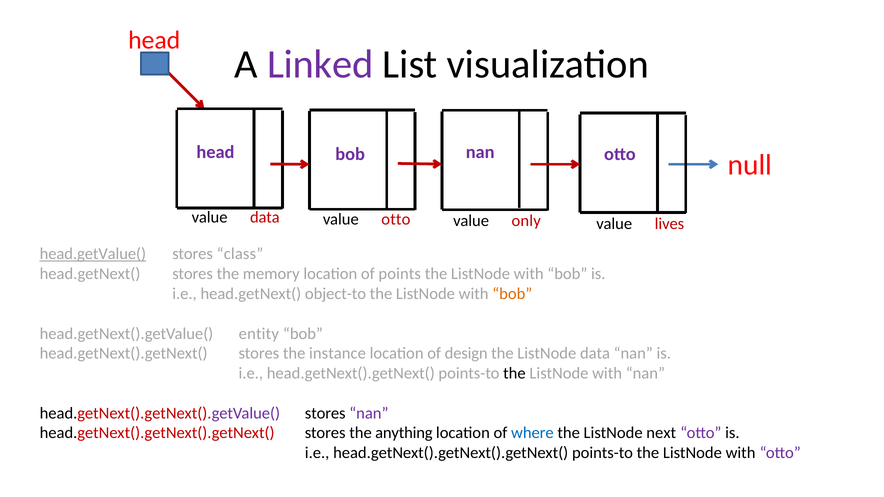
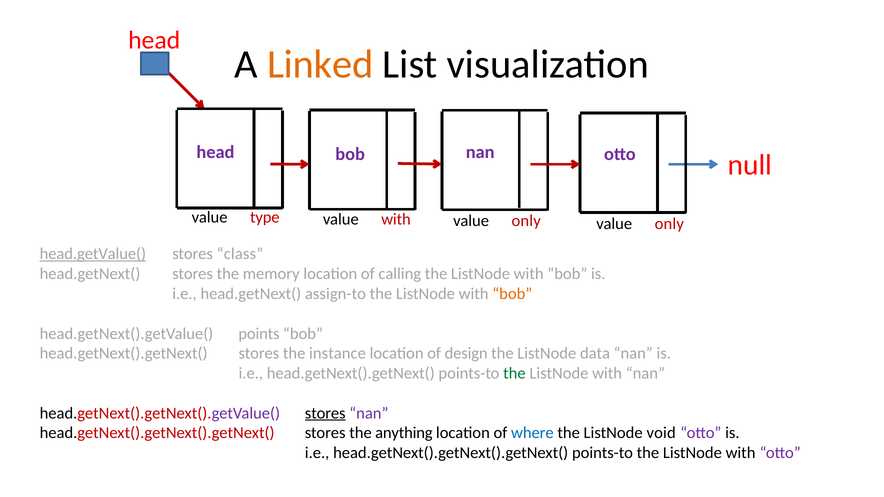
Linked colour: purple -> orange (320, 64)
value data: data -> type (265, 218)
value otto: otto -> with (396, 219)
lives: lives -> only (669, 224)
points: points -> calling (400, 274)
object-to: object-to -> assign-to (335, 294)
entity: entity -> points (259, 334)
the colour: black -> green (514, 373)
stores underline: none -> present (325, 413)
next: next -> void (661, 433)
